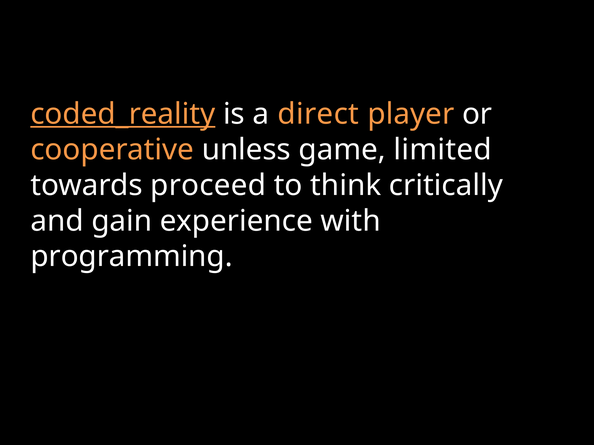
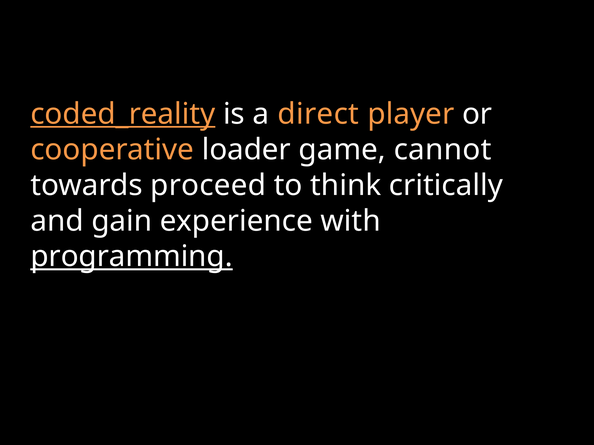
unless: unless -> loader (246, 150)
limited: limited -> cannot (443, 150)
programming underline: none -> present (132, 257)
